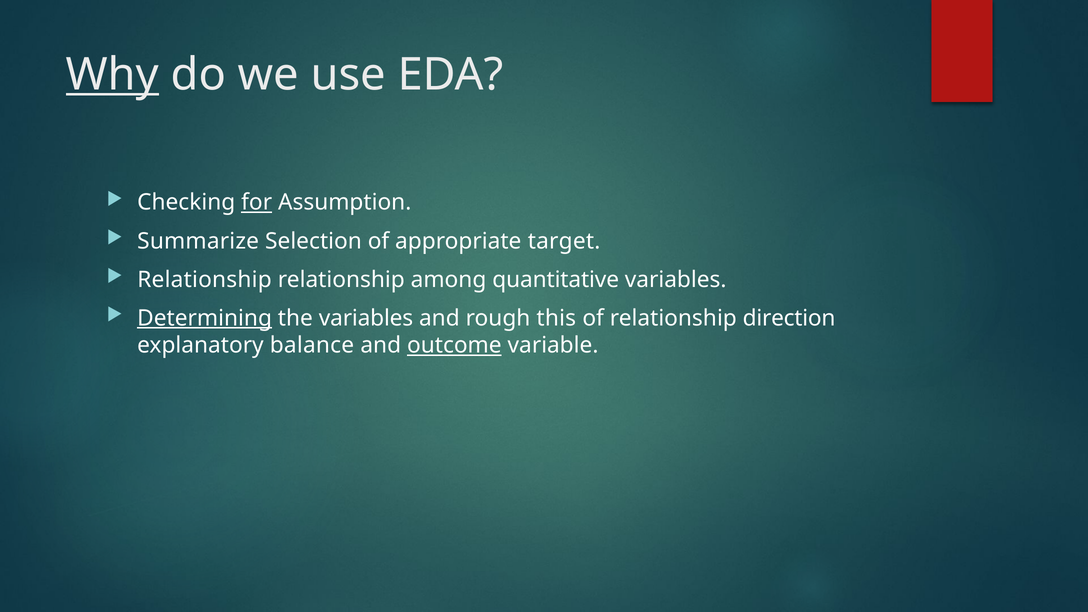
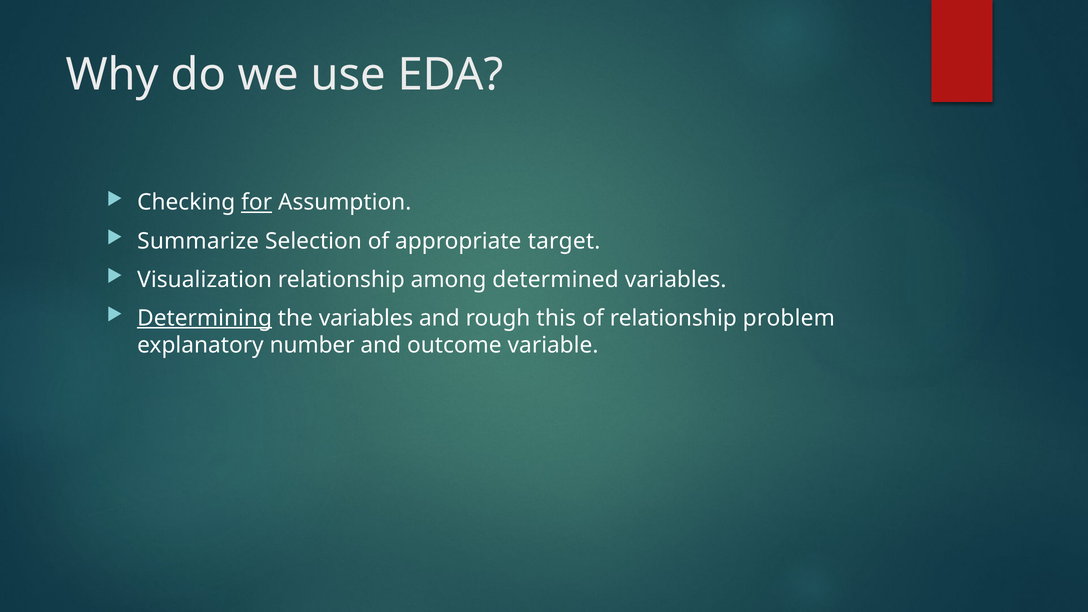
Why underline: present -> none (112, 75)
Relationship: Relationship -> Visualization (205, 280)
quantitative: quantitative -> determined (556, 280)
direction: direction -> problem (789, 318)
balance: balance -> number (312, 345)
outcome underline: present -> none (454, 345)
